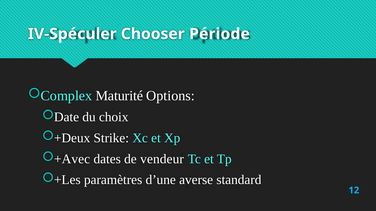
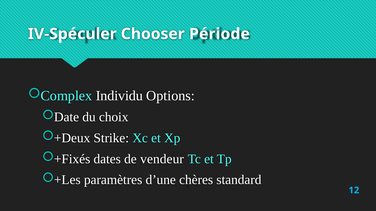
Maturité: Maturité -> Individu (119, 96)
+Avec: +Avec -> +Fixés (72, 159)
averse: averse -> chères (196, 180)
